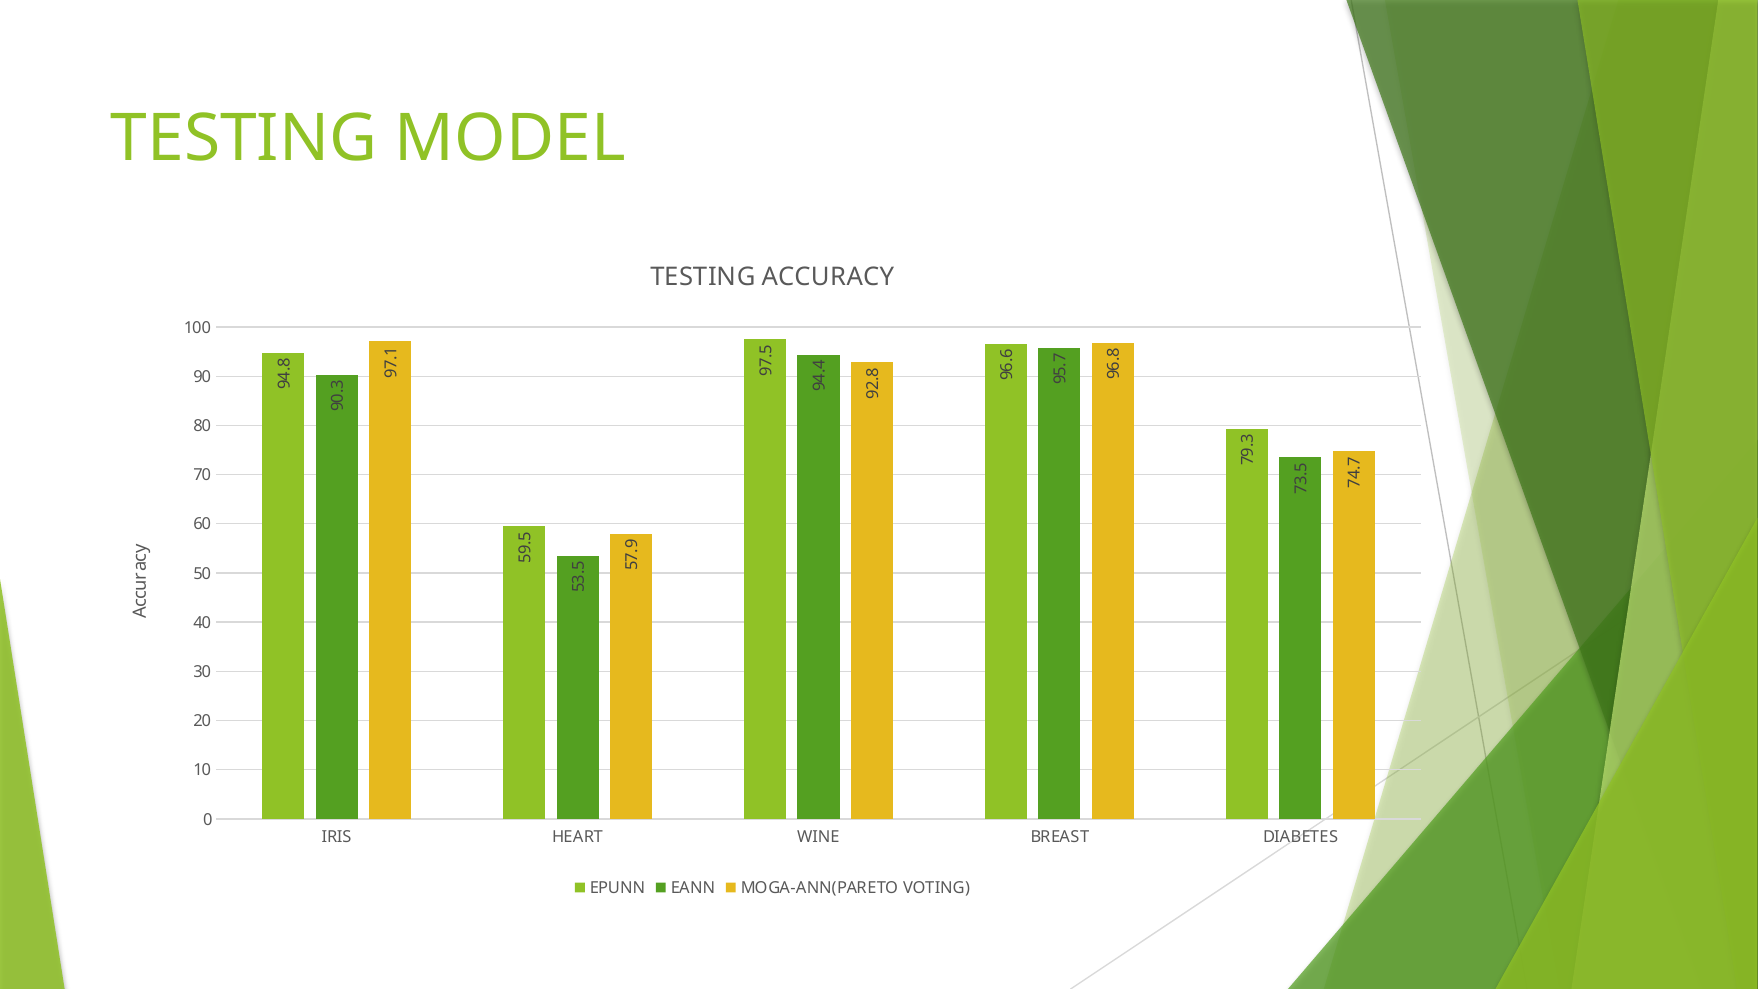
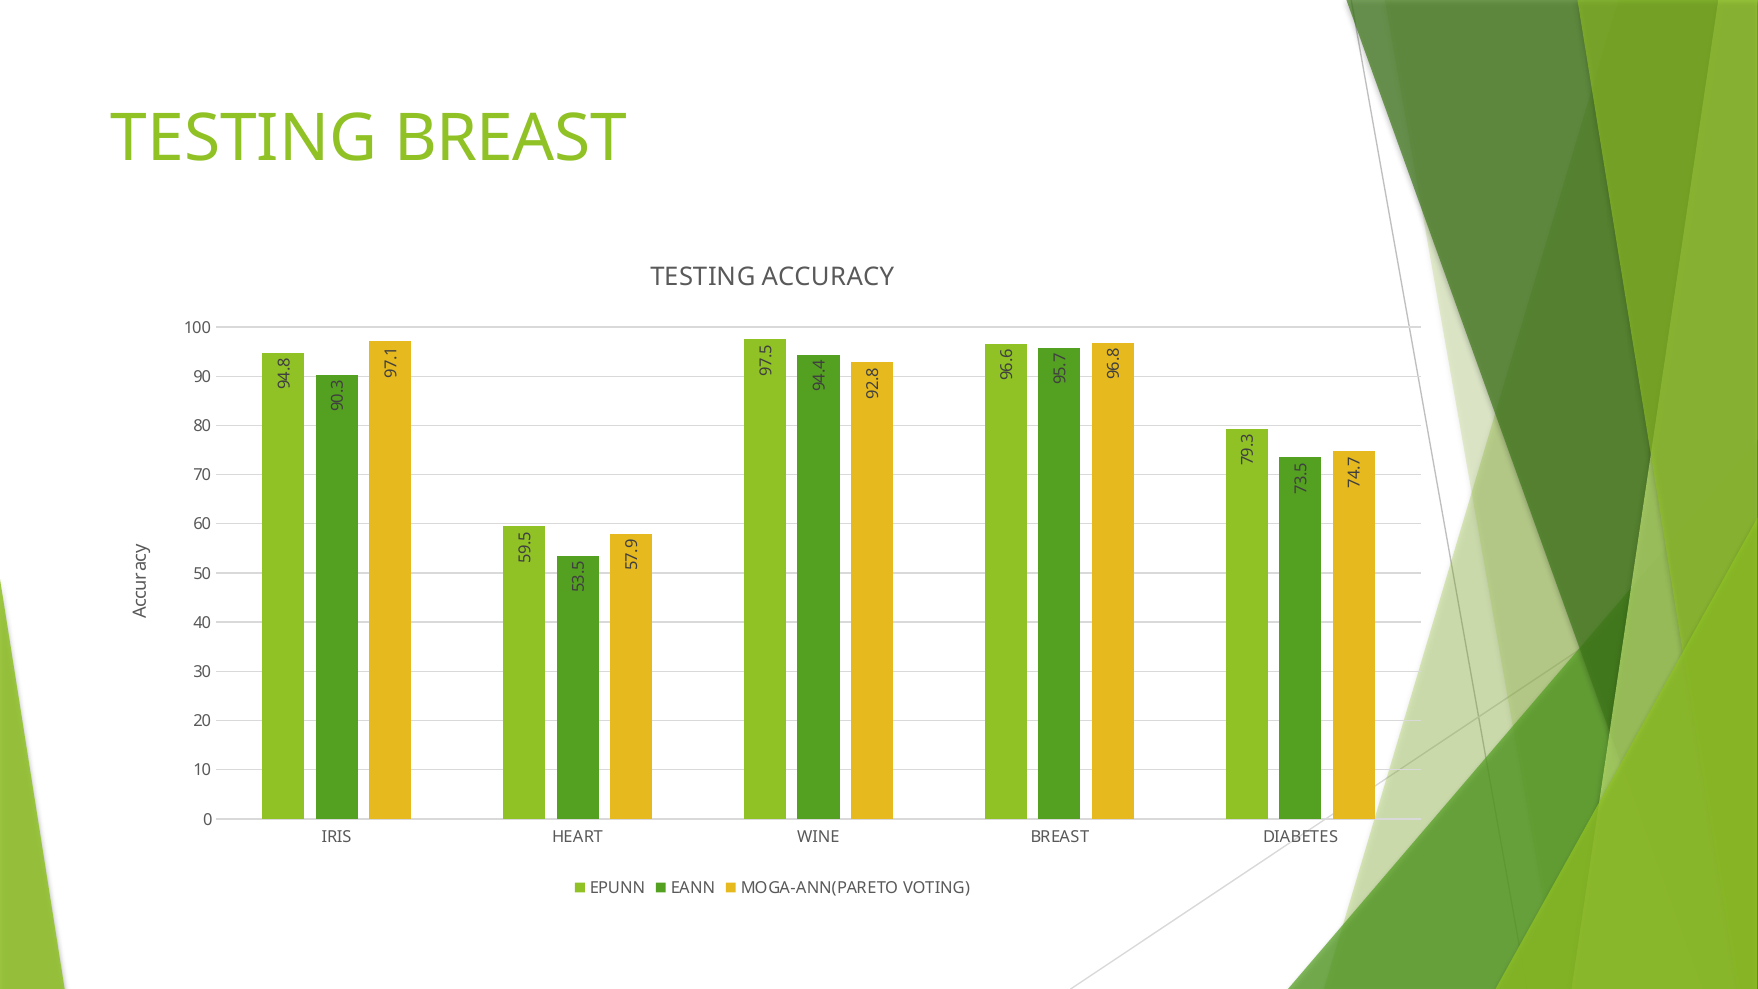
TESTING MODEL: MODEL -> BREAST (511, 139)
